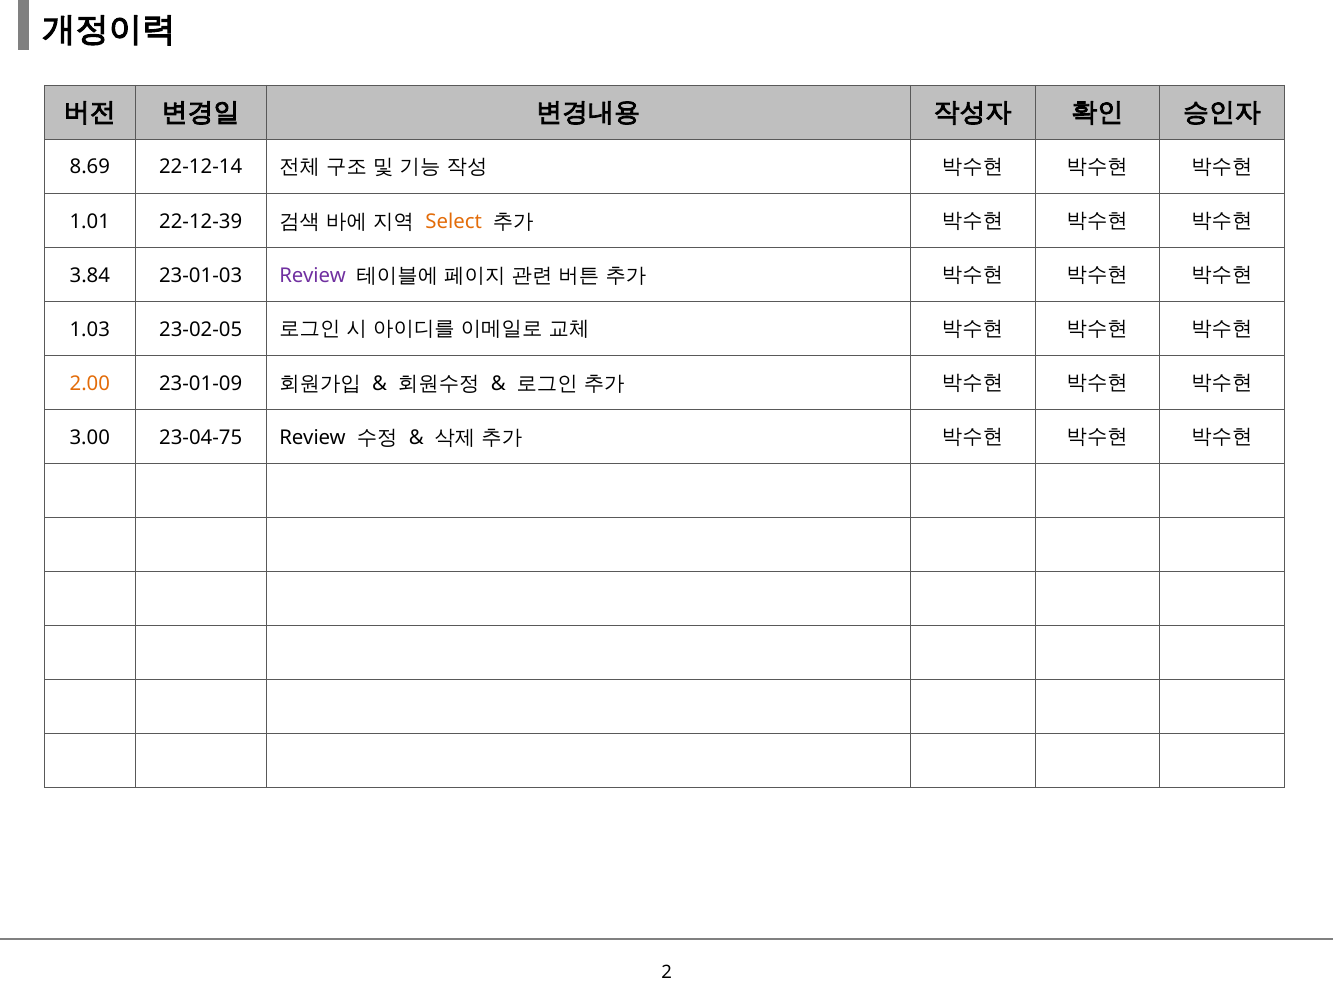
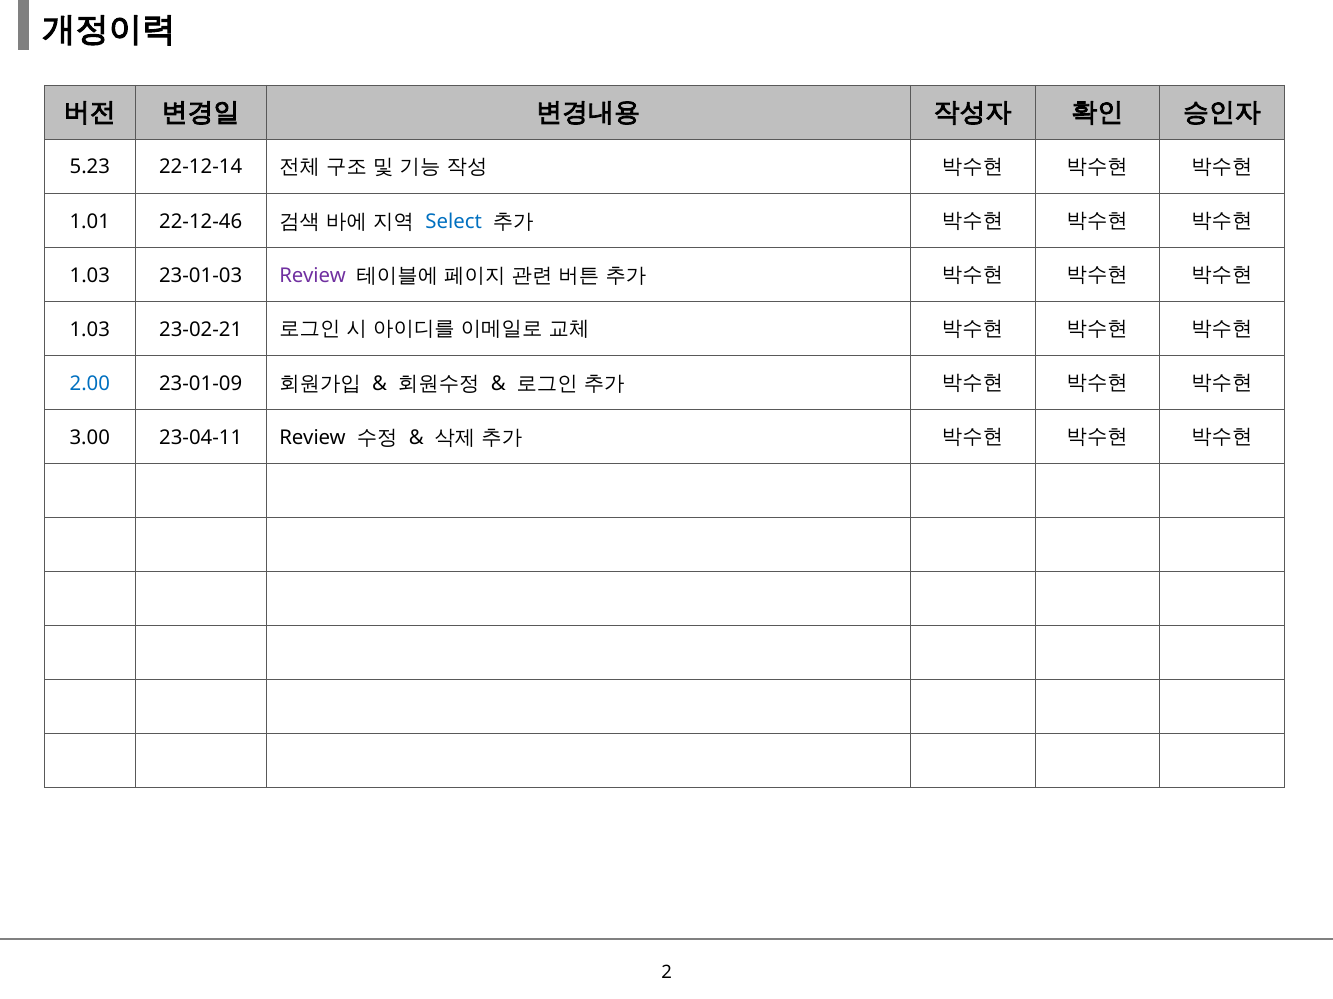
8.69: 8.69 -> 5.23 (90, 167)
22-12-39: 22-12-39 -> 22-12-46 (201, 221)
Select colour: orange -> blue (454, 221)
3.84: 3.84 -> 1.03 (90, 276)
23-02-05: 23-02-05 -> 23-02-21 (201, 330)
2.00 colour: orange -> blue (90, 384)
23-04-75: 23-04-75 -> 23-04-11 (201, 438)
